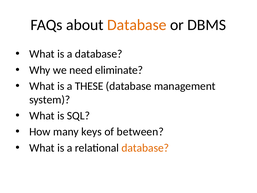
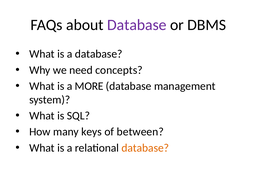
Database colour: orange -> purple (137, 25)
eliminate: eliminate -> concepts (119, 70)
THESE: THESE -> MORE (89, 86)
